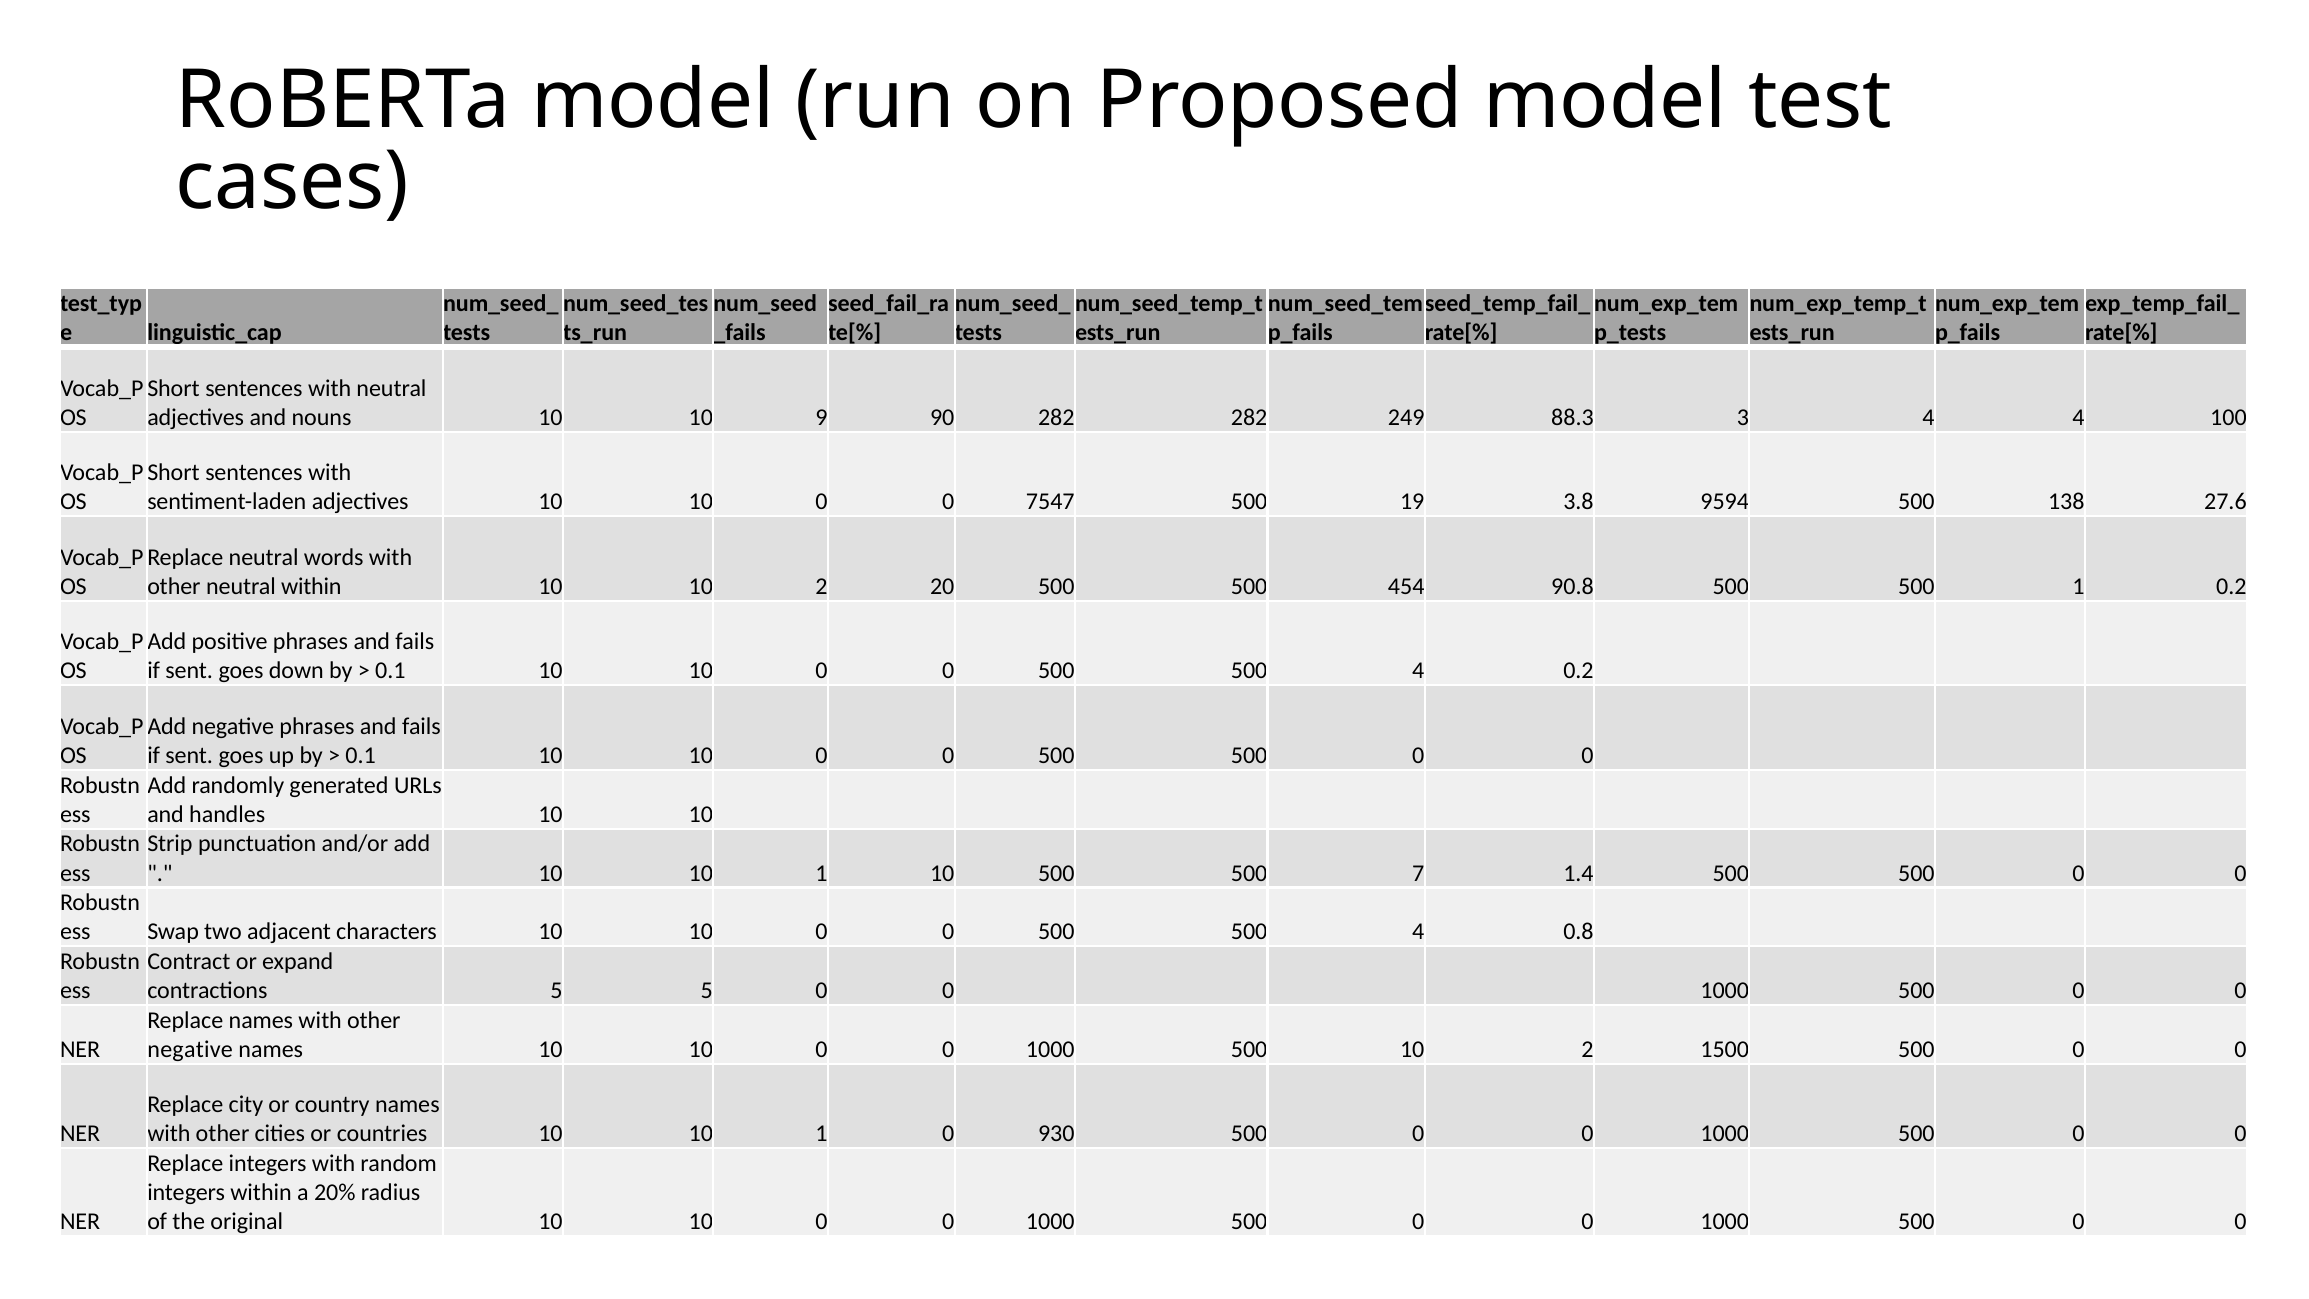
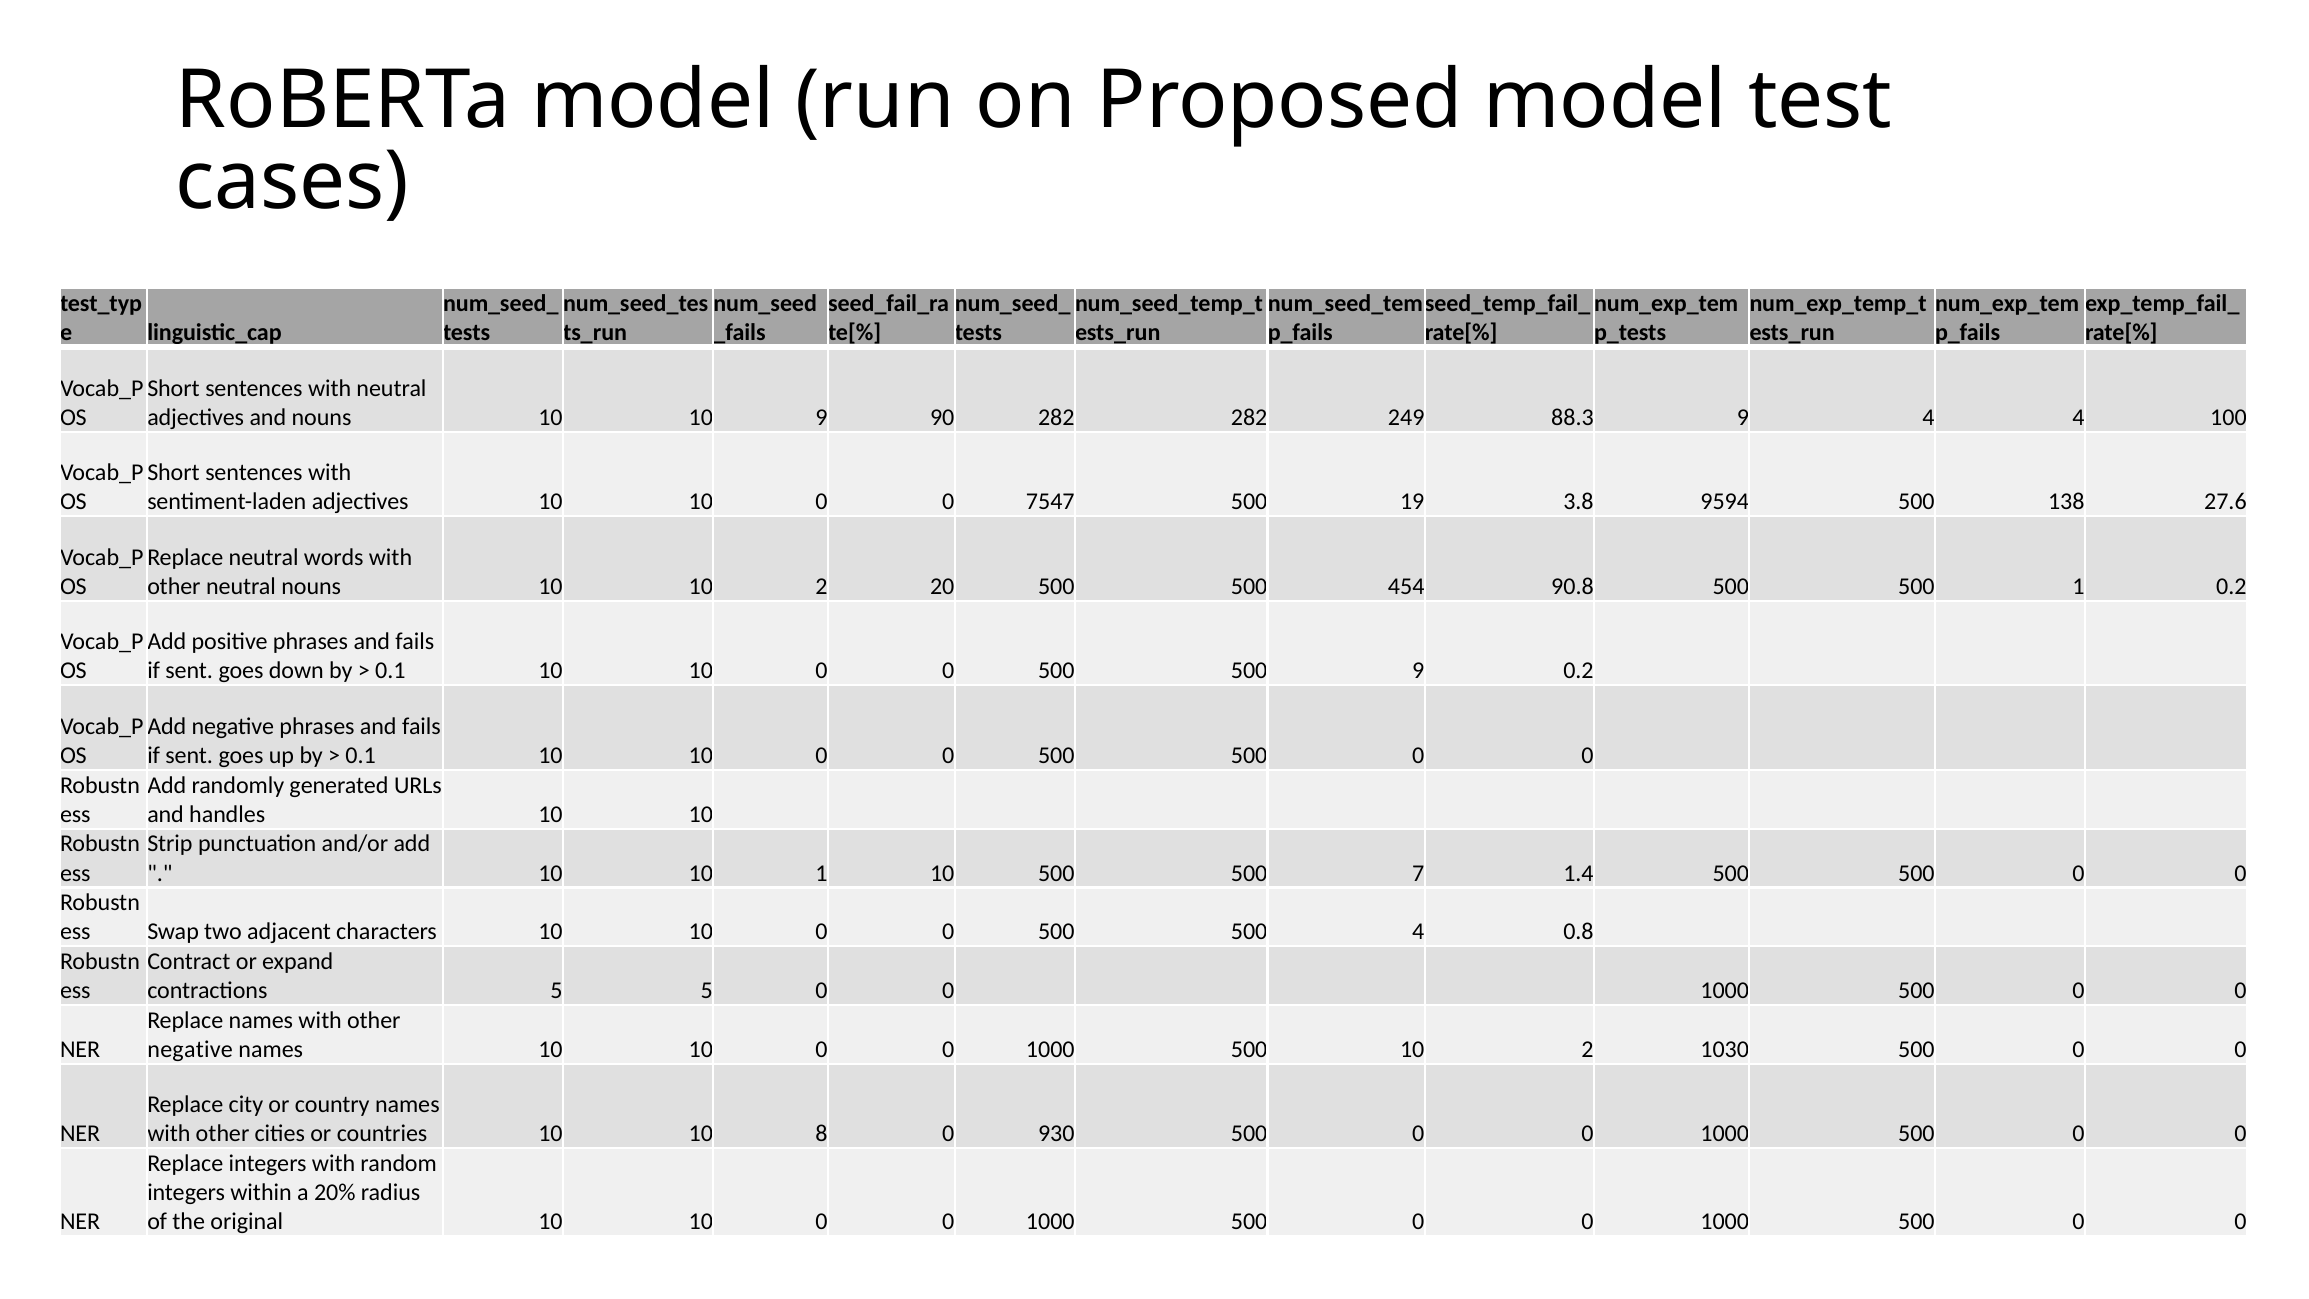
88.3 3: 3 -> 9 (1743, 417)
neutral within: within -> nouns (311, 586)
4: 4 -> 9 (1418, 671)
1500: 1500 -> 1030 (1725, 1049)
countries 10 10 1: 1 -> 8 (822, 1134)
